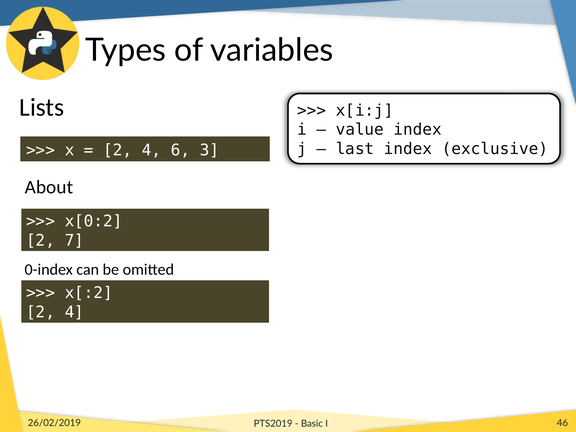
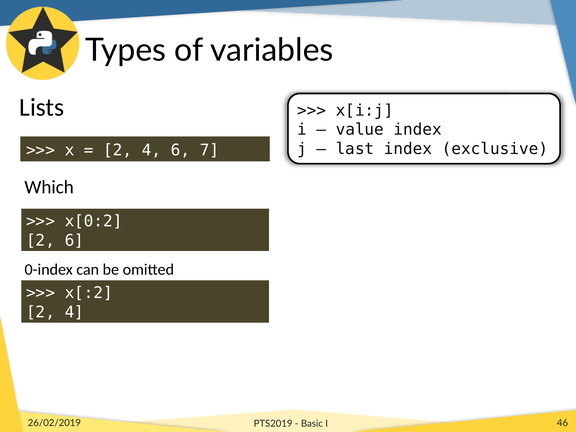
3: 3 -> 7 (209, 150)
About: About -> Which (49, 187)
2 7: 7 -> 6 (74, 241)
